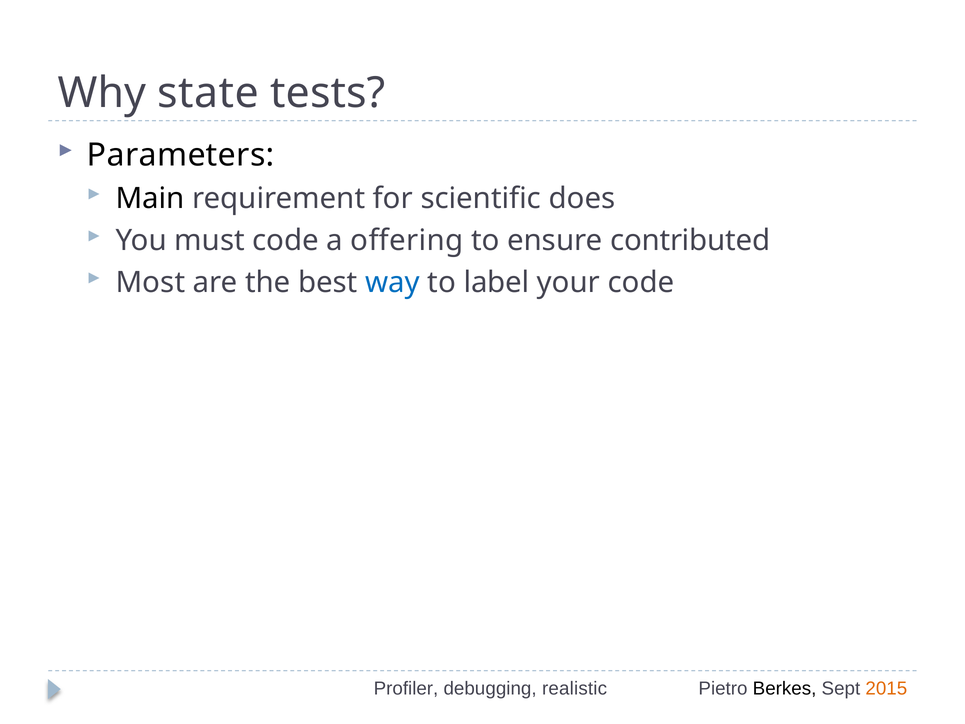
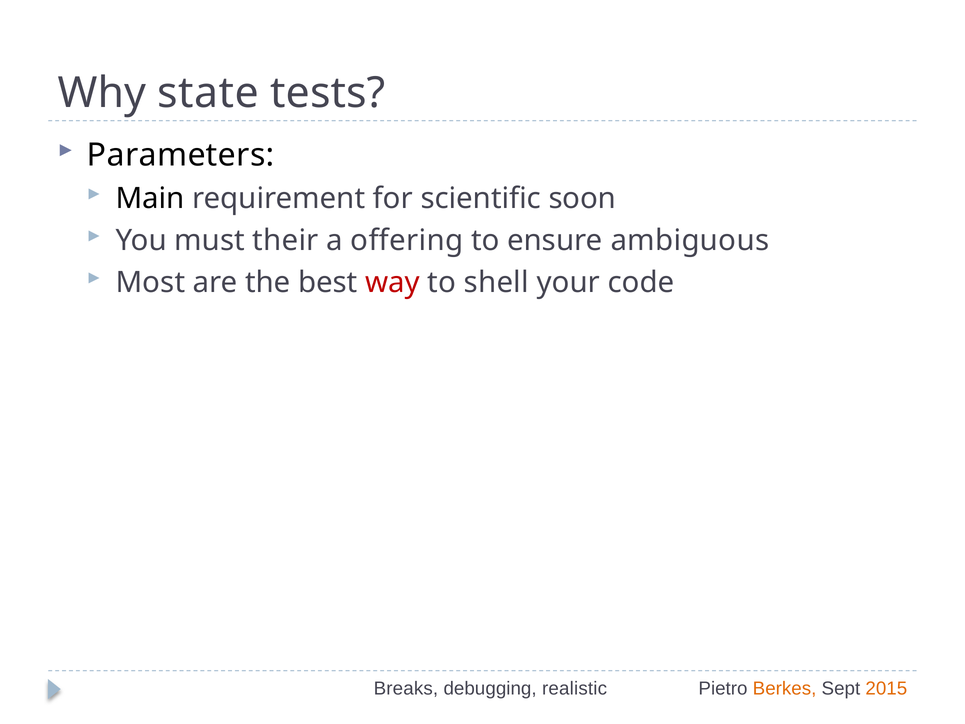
does: does -> soon (582, 198)
must code: code -> their (285, 240)
contributed: contributed -> ambiguous (690, 240)
way colour: blue -> red (393, 282)
label: label -> shell (496, 282)
Profiler: Profiler -> Breaks (406, 688)
Berkes colour: black -> orange (785, 688)
